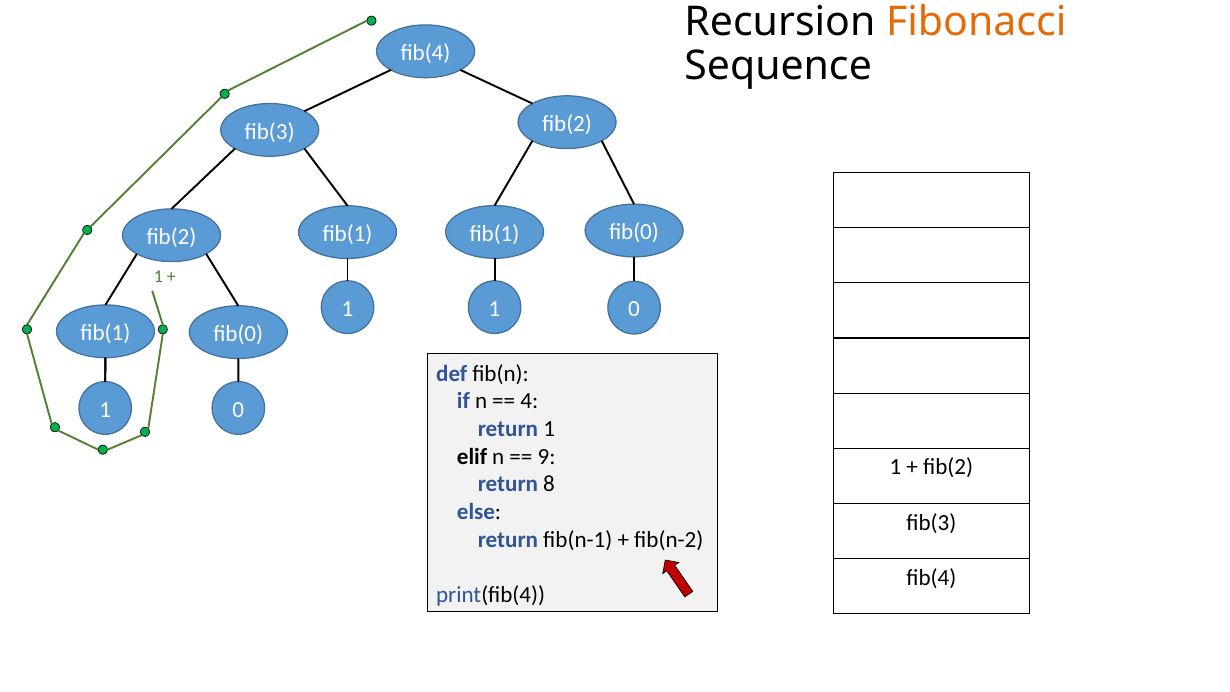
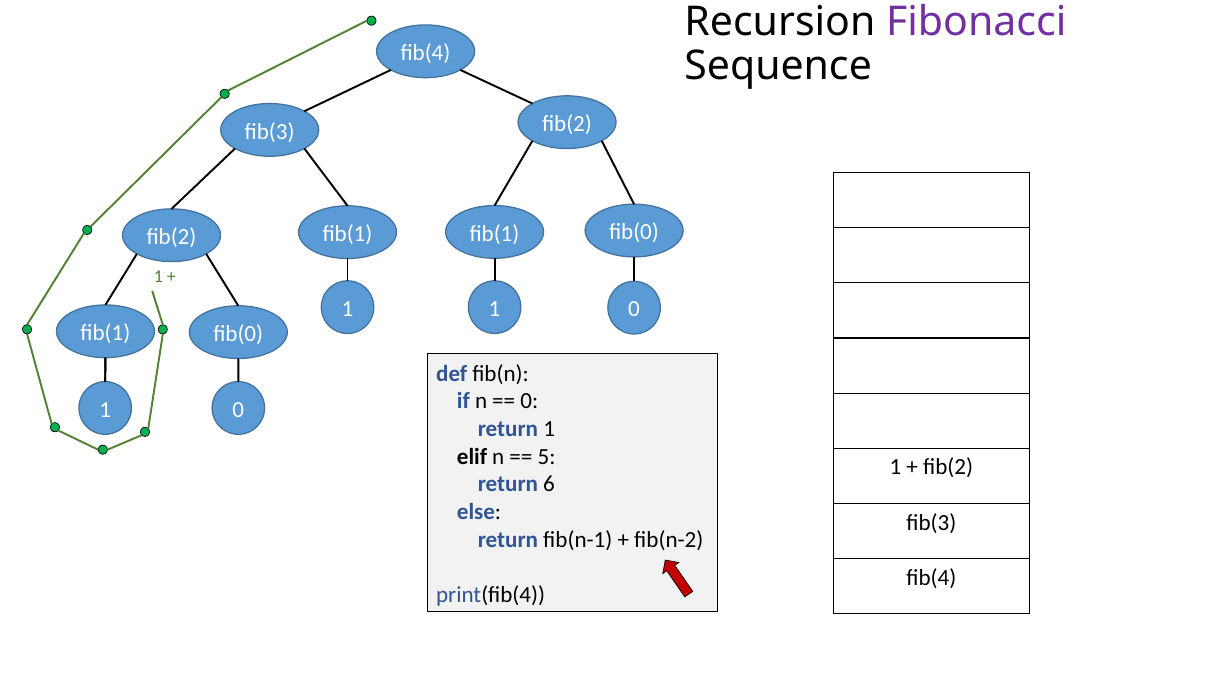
Fibonacci colour: orange -> purple (976, 22)
4: 4 -> 0 (529, 401)
9: 9 -> 5 (547, 456)
8: 8 -> 6 (549, 484)
